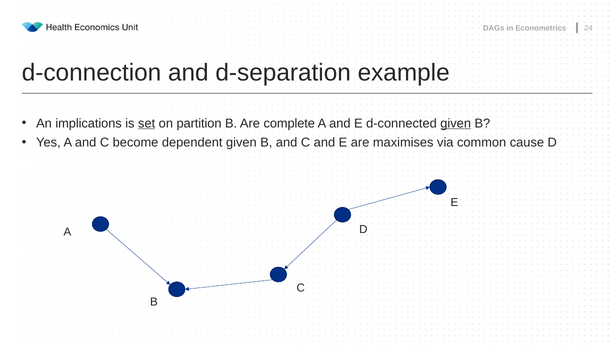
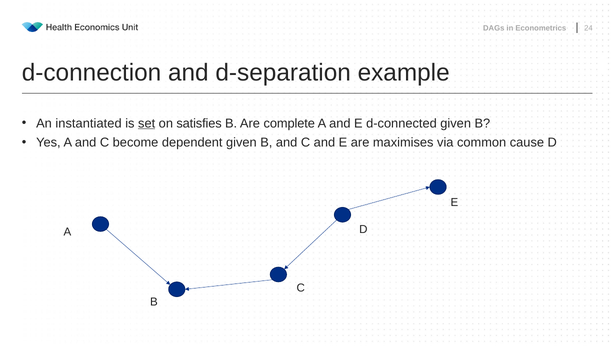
implications: implications -> instantiated (89, 123)
partition: partition -> satisfies (199, 123)
given underline: present -> none (456, 123)
